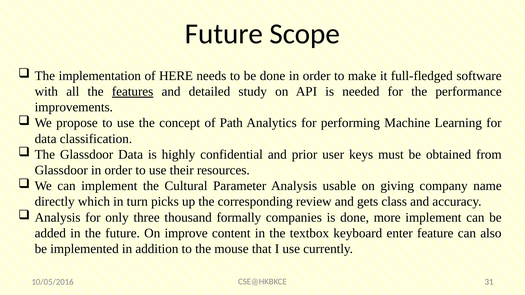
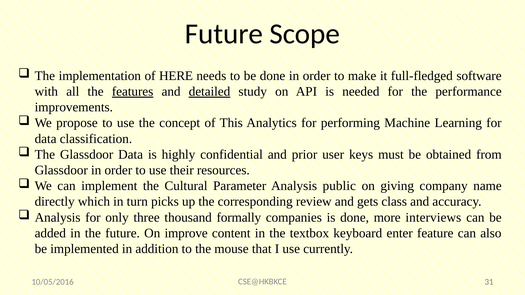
detailed underline: none -> present (210, 92)
Path: Path -> This (231, 123)
usable: usable -> public (339, 186)
more implement: implement -> interviews (433, 218)
